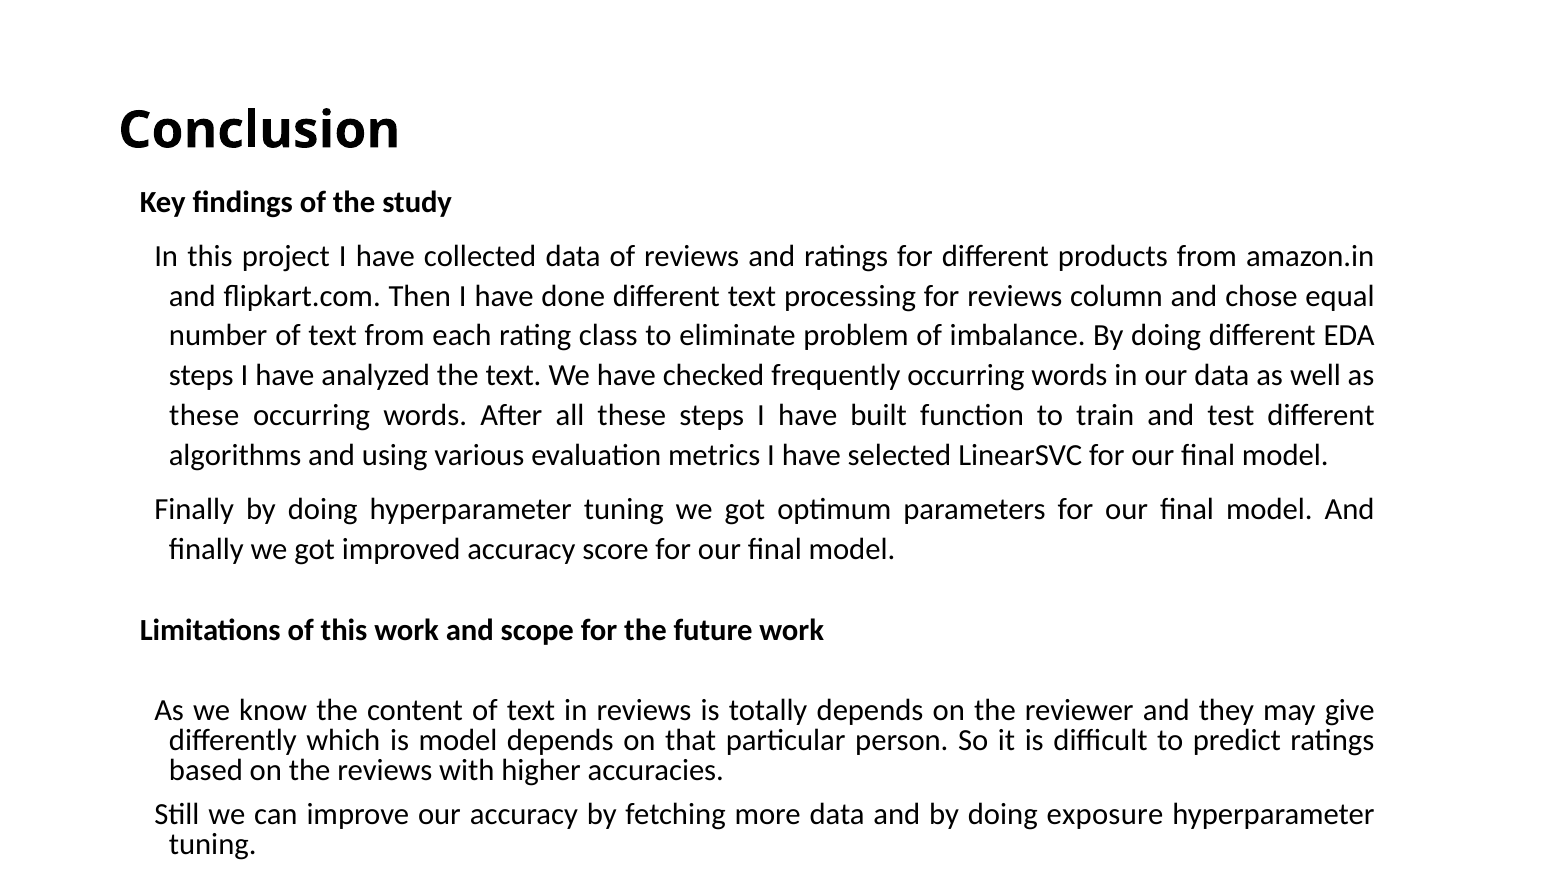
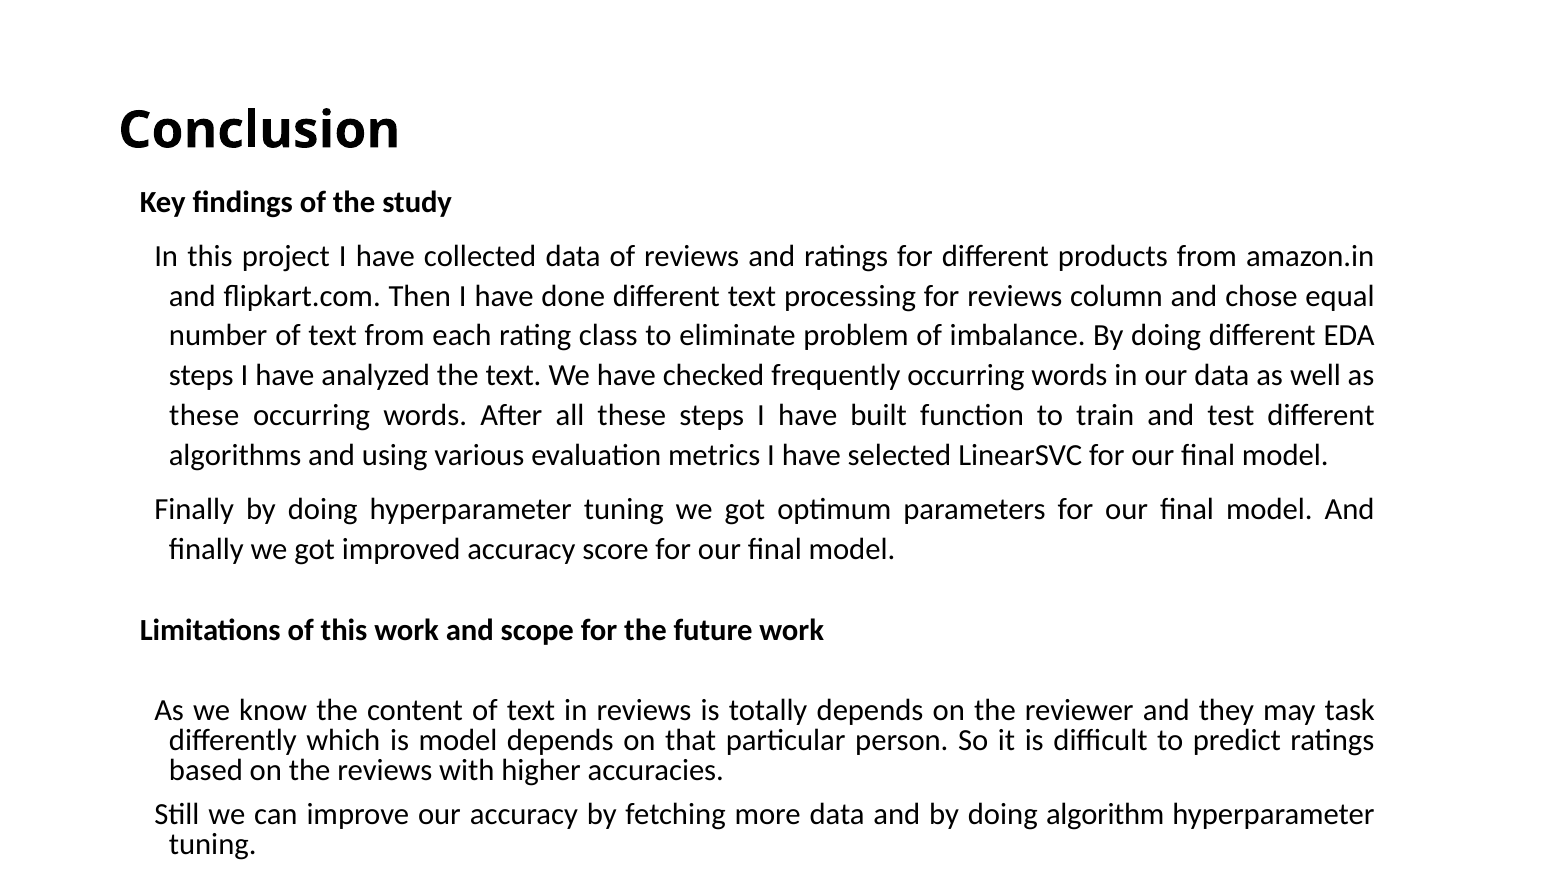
give: give -> task (1350, 711)
exposure: exposure -> algorithm (1105, 815)
